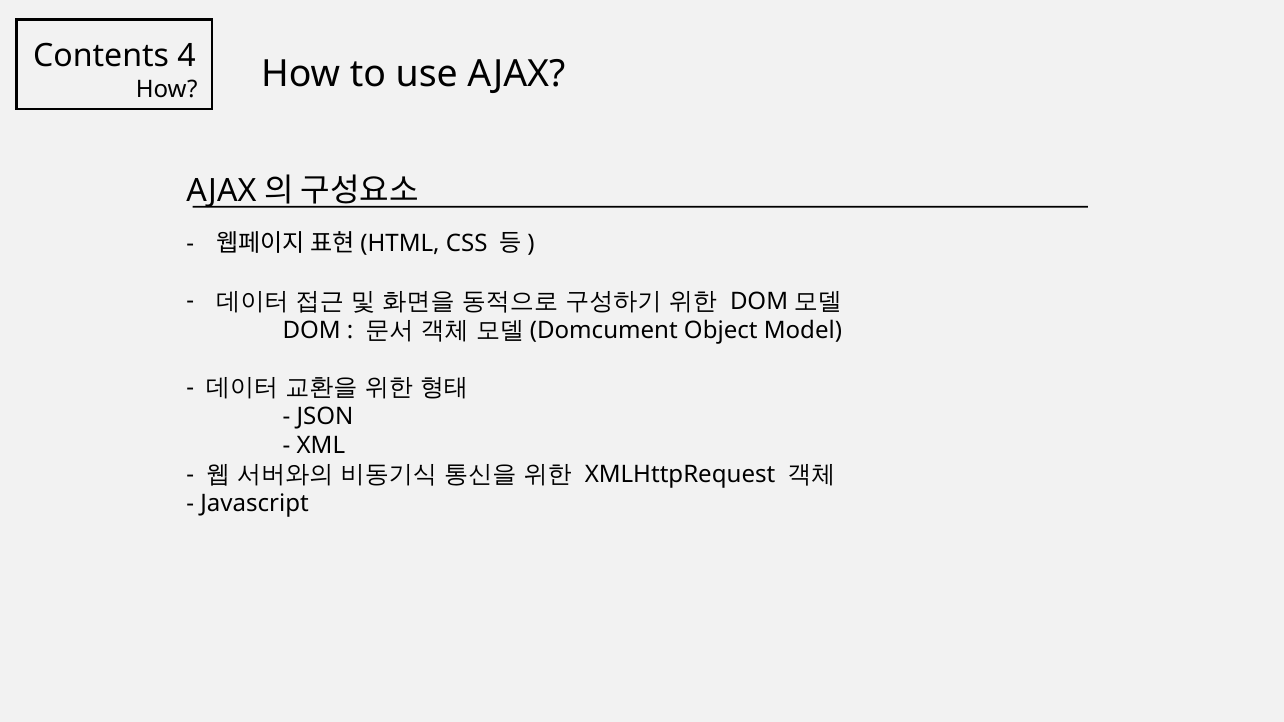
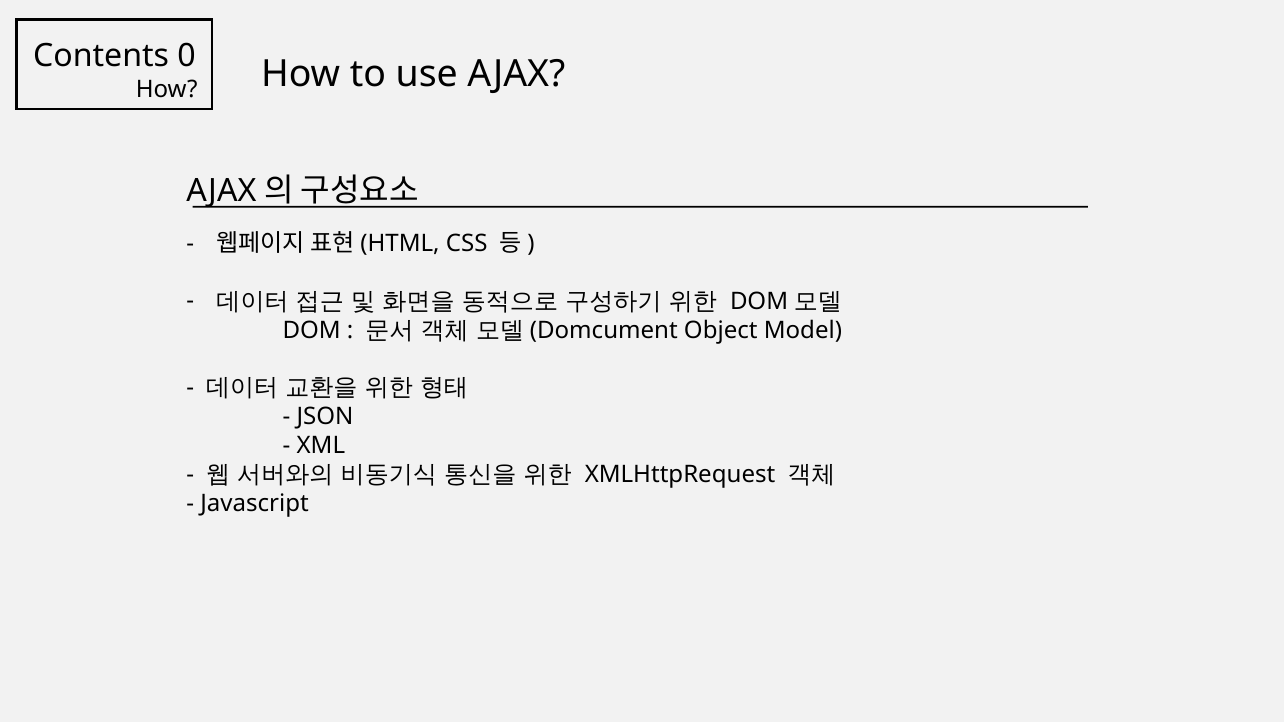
4: 4 -> 0 (187, 56)
